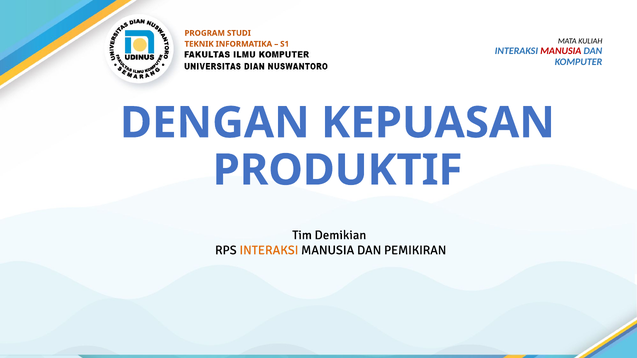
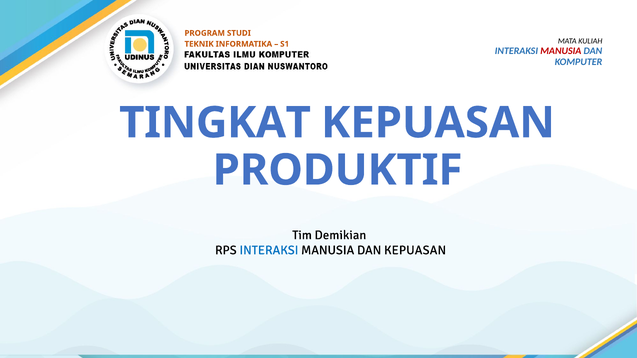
DENGAN: DENGAN -> TINGKAT (215, 123)
INTERAKSI colour: orange -> blue (269, 250)
DAN PEMIKIRAN: PEMIKIRAN -> KEPUASAN (415, 250)
